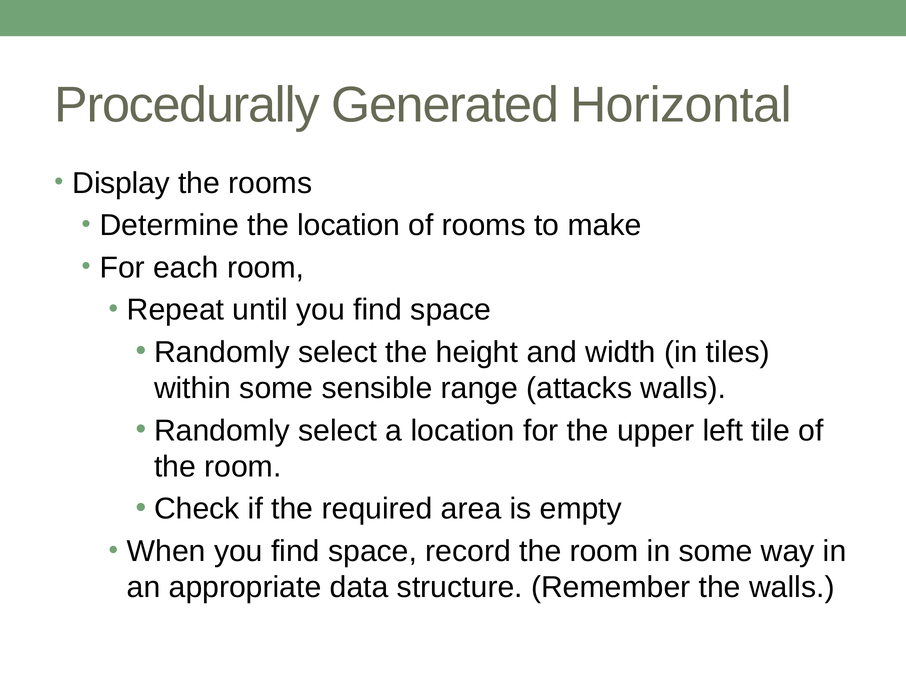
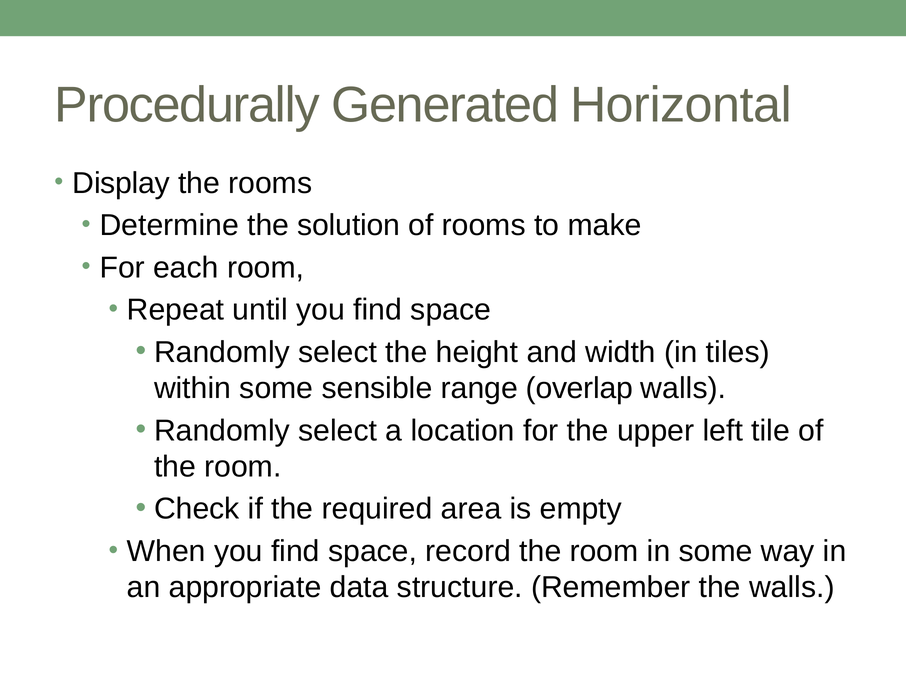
the location: location -> solution (349, 226)
attacks: attacks -> overlap (579, 389)
